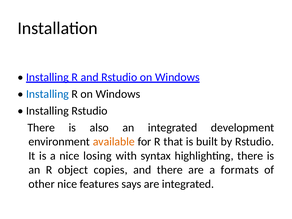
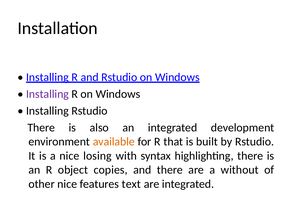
Installing colour: blue -> purple (47, 94)
formats: formats -> without (240, 170)
says: says -> text (131, 184)
